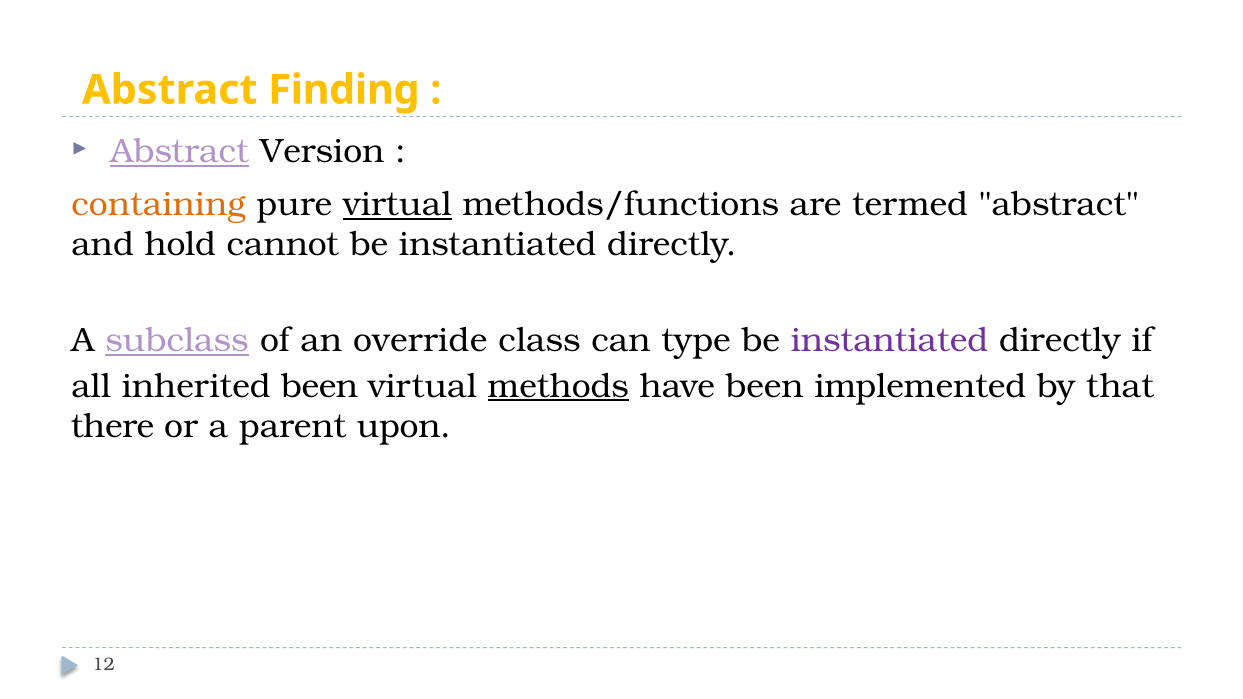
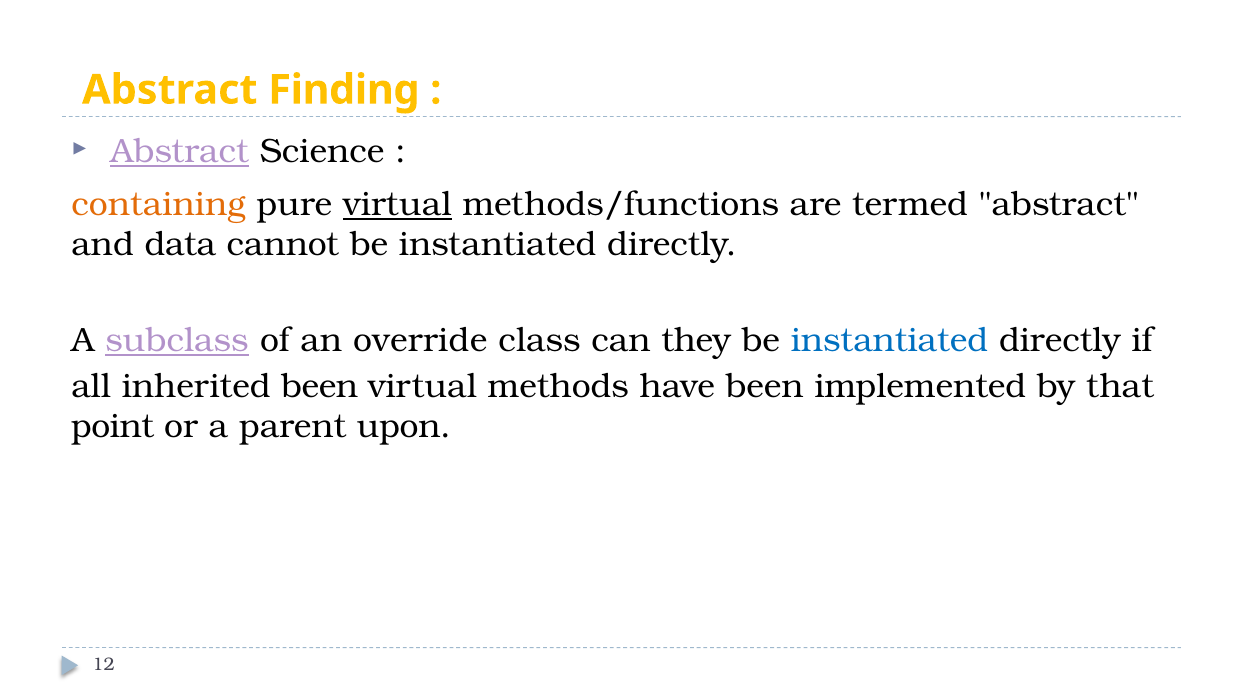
Version: Version -> Science (322, 151)
hold: hold -> data (180, 245)
type: type -> they (696, 341)
instantiated colour: purple -> blue (890, 341)
methods underline: present -> none (558, 386)
there: there -> point (113, 426)
